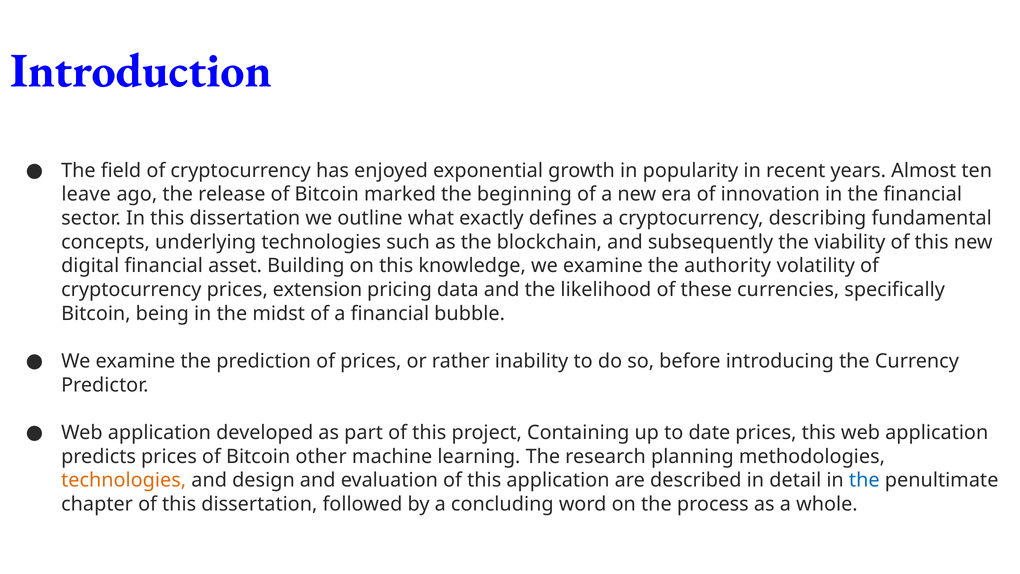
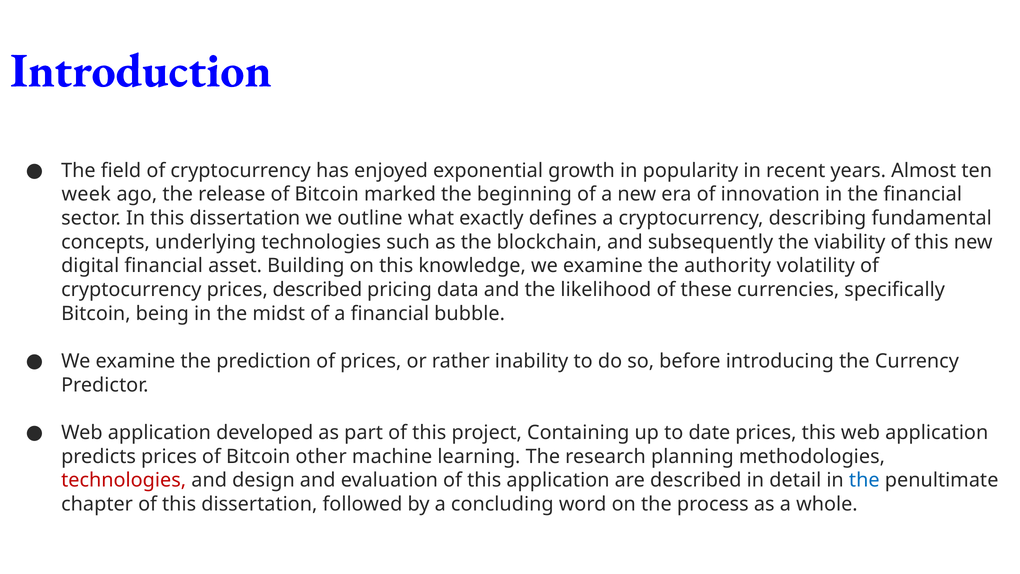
leave: leave -> week (86, 194)
prices extension: extension -> described (317, 290)
technologies colour: orange -> red (124, 480)
